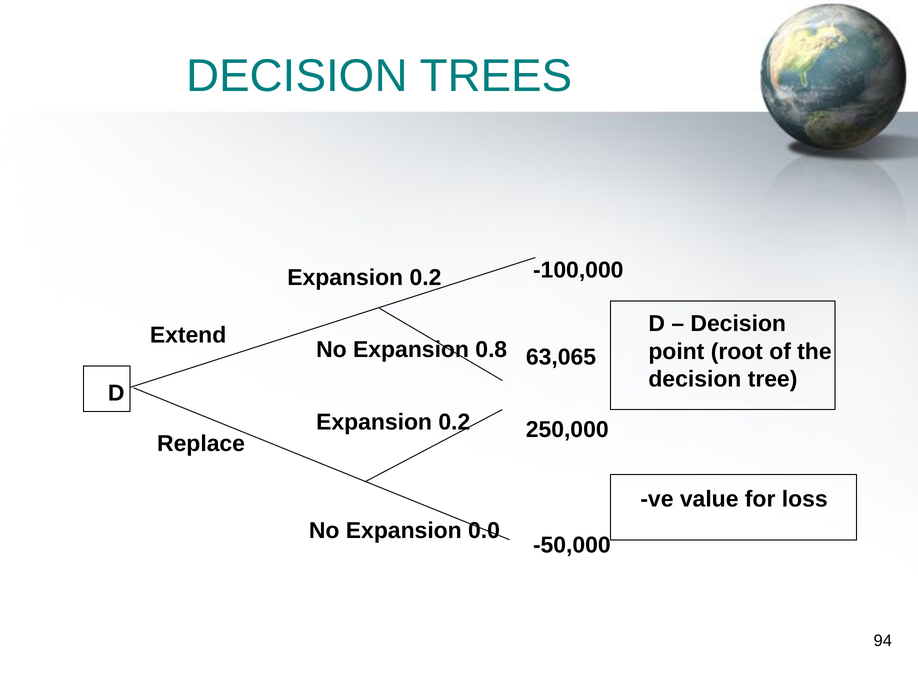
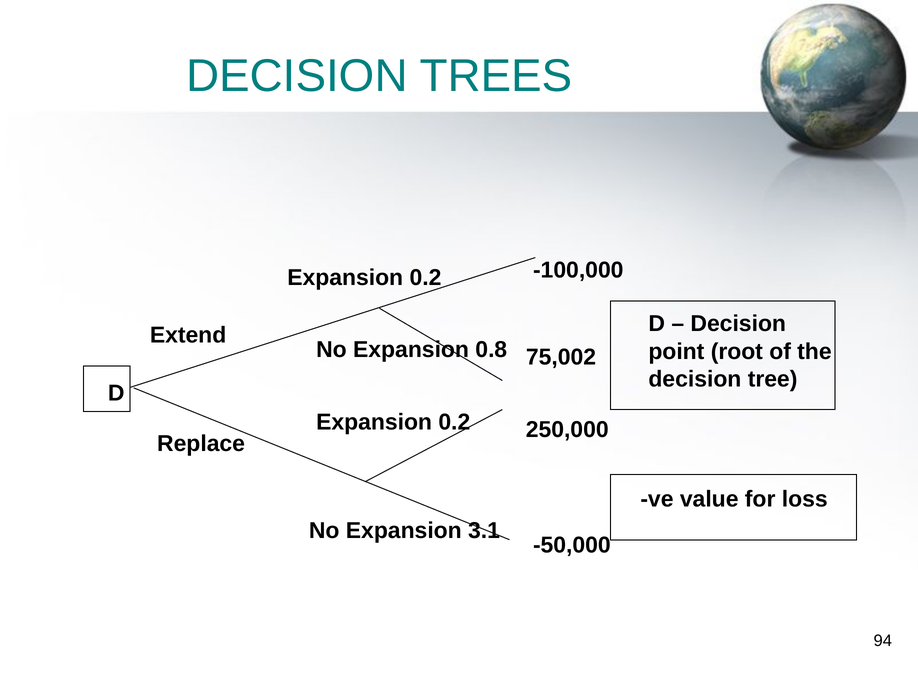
63,065: 63,065 -> 75,002 (561, 357)
0.0: 0.0 -> 3.1 (484, 530)
